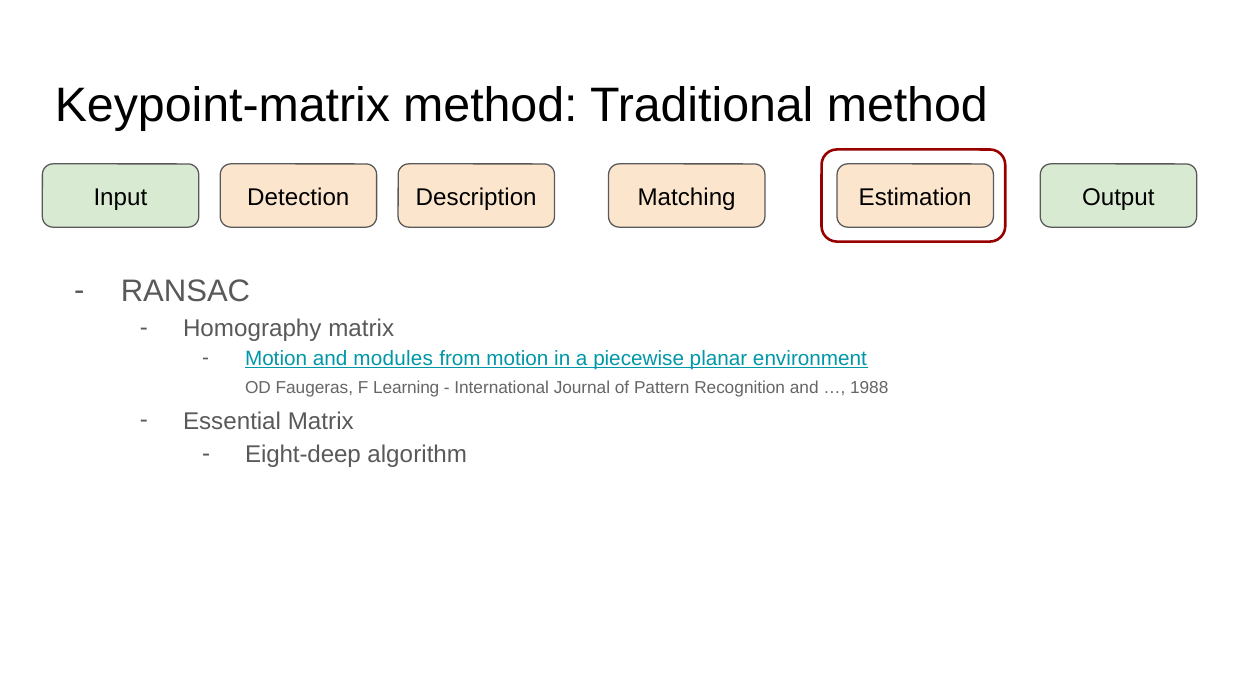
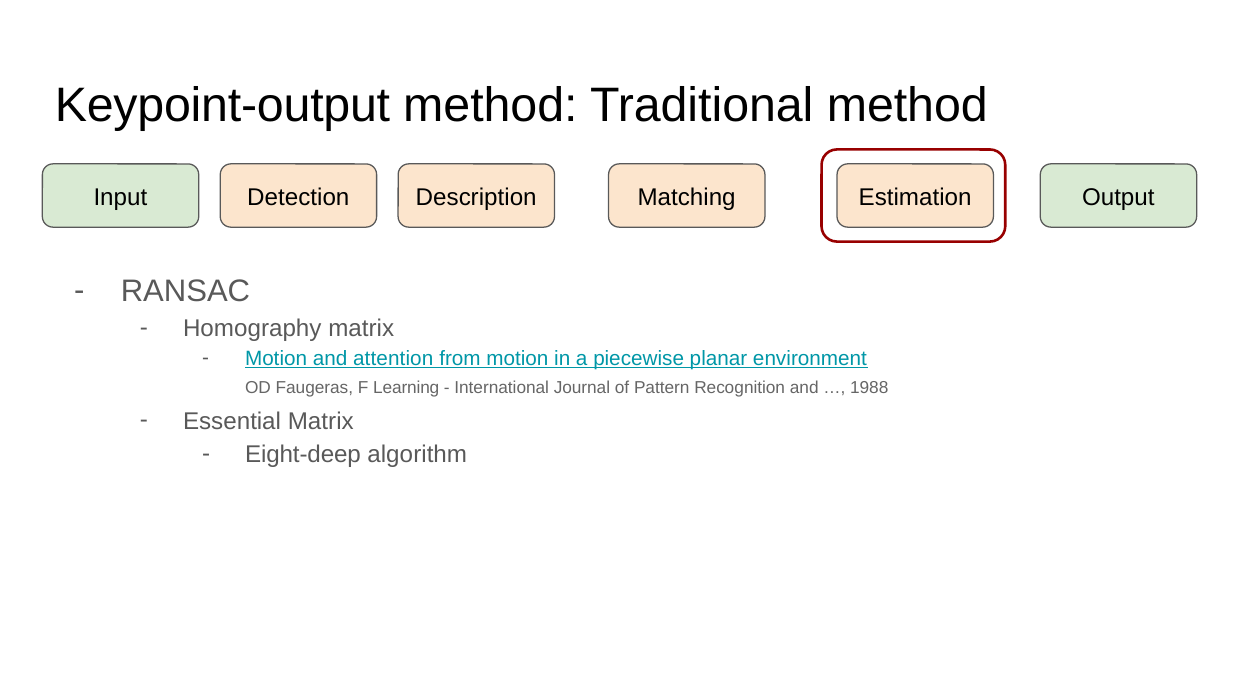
Keypoint-matrix: Keypoint-matrix -> Keypoint-output (222, 105)
modules: modules -> attention (393, 359)
